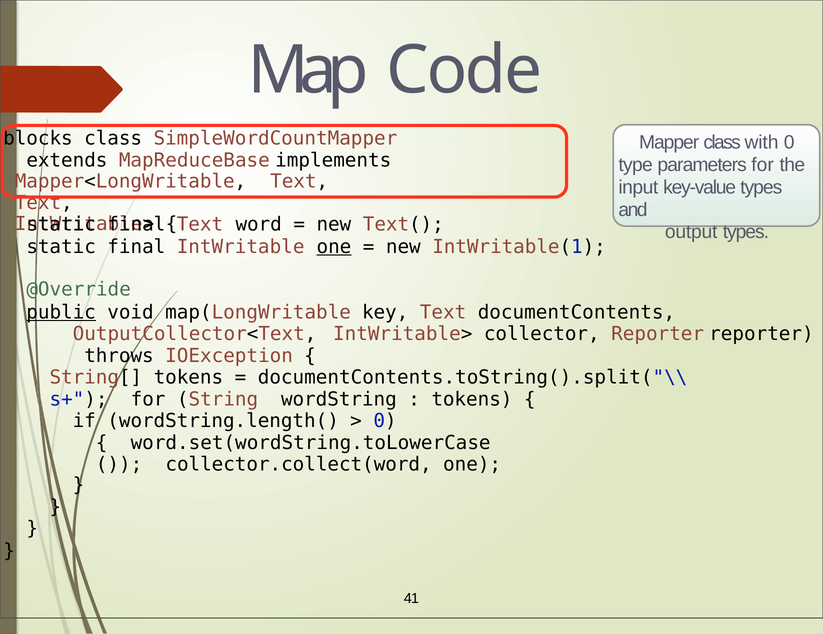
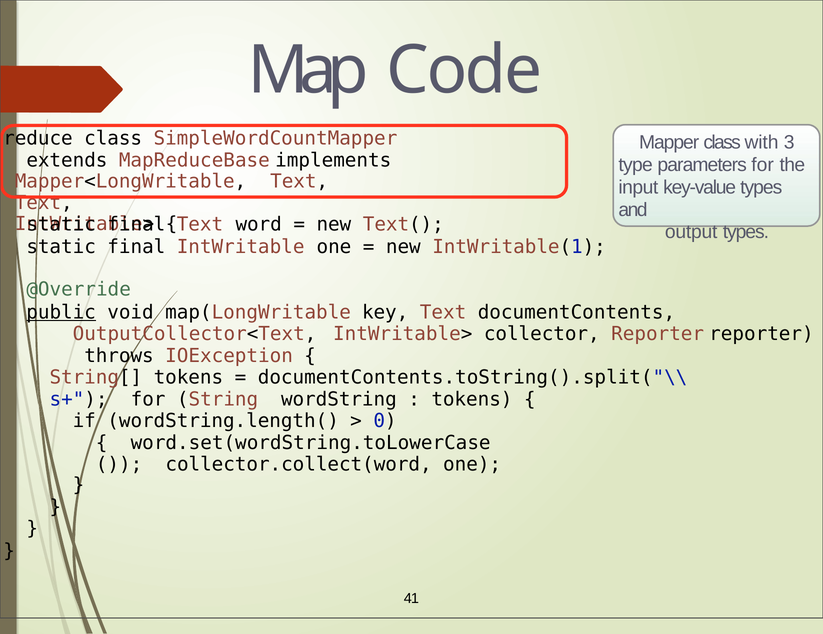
blocks: blocks -> reduce (38, 138)
with 0: 0 -> 3 (789, 142)
one underline: present -> none (334, 246)
